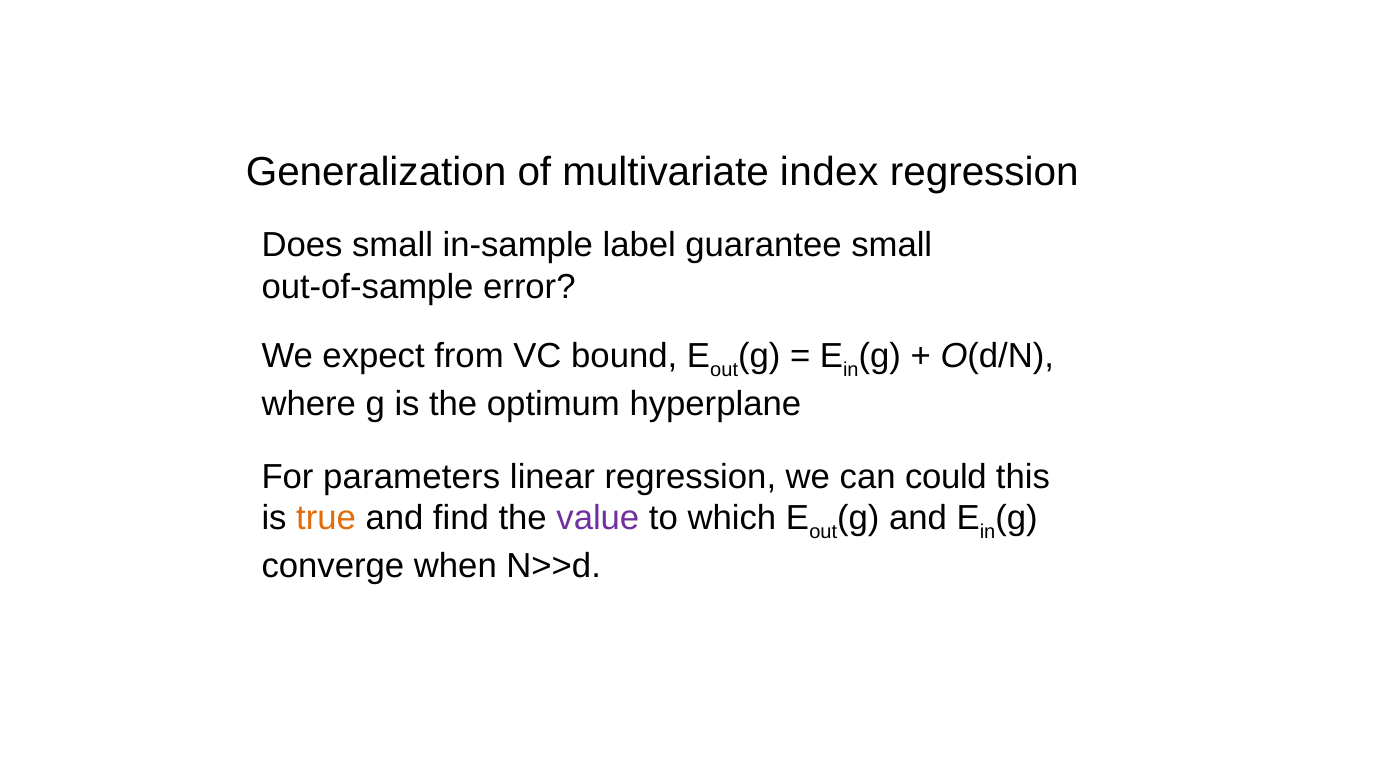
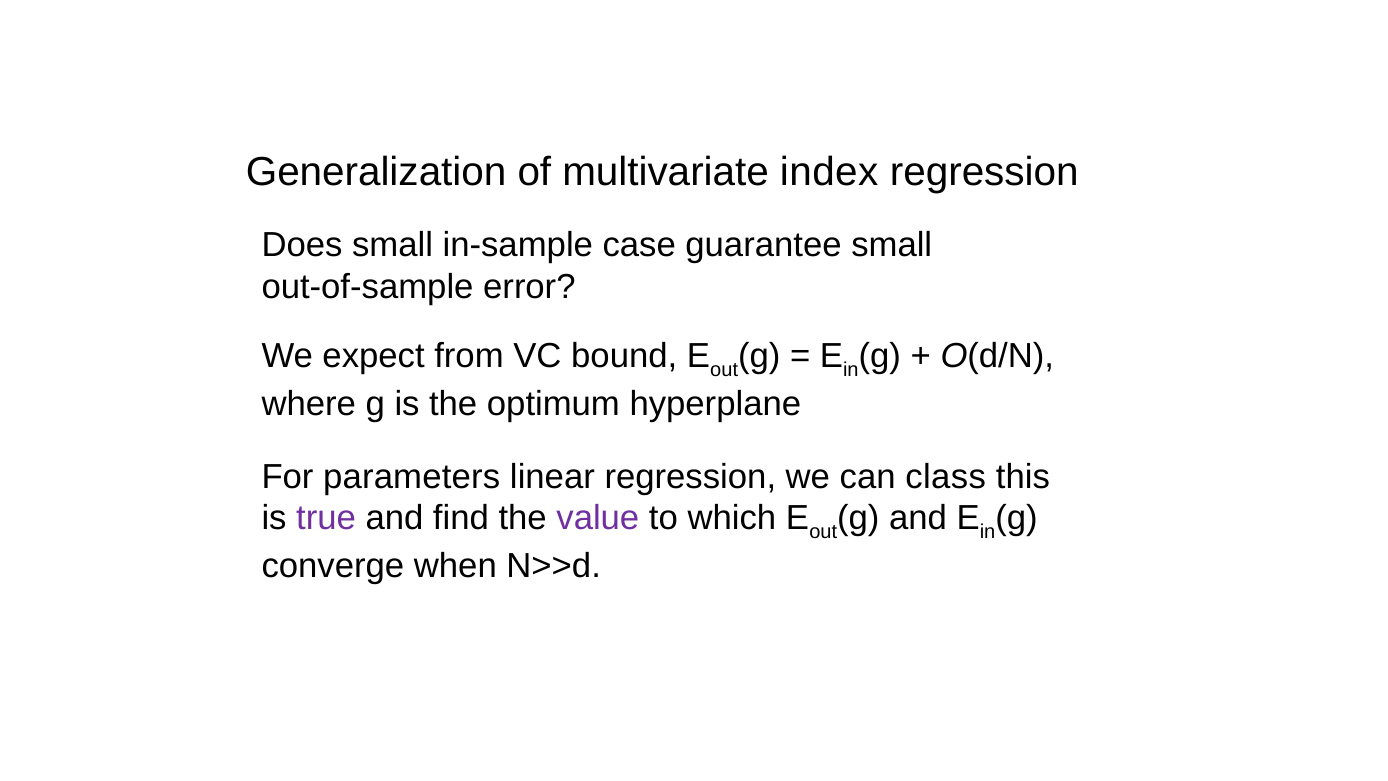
label: label -> case (639, 245)
could: could -> class (946, 477)
true colour: orange -> purple (326, 518)
